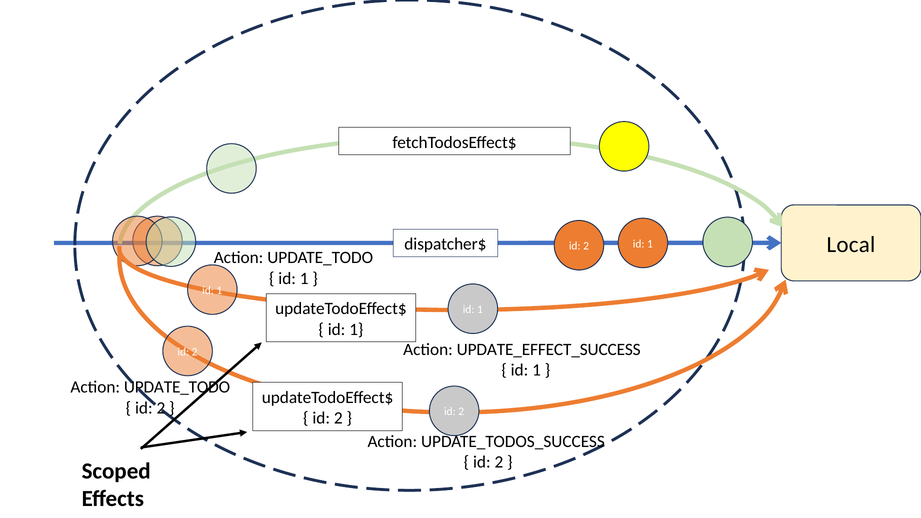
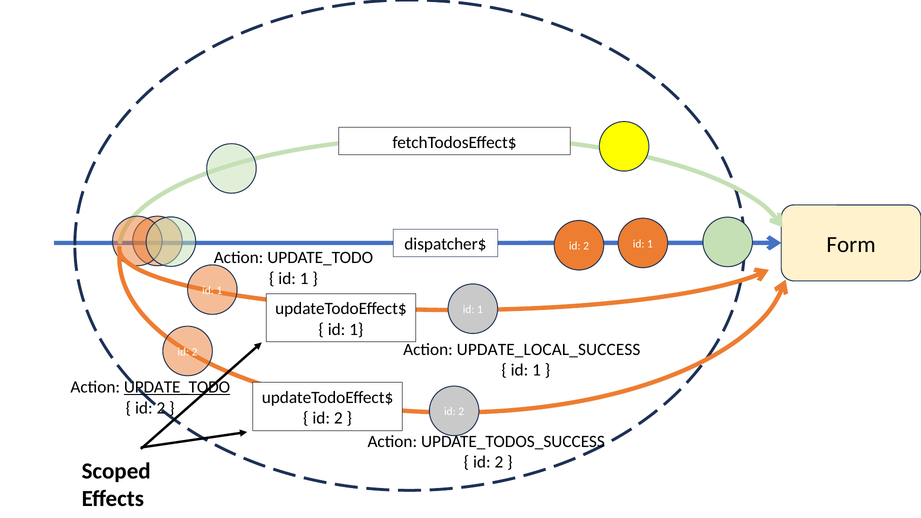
Local: Local -> Form (851, 245)
UPDATE_EFFECT_SUCCESS: UPDATE_EFFECT_SUCCESS -> UPDATE_LOCAL_SUCCESS (549, 350)
UPDATE_TODO underline: none -> present (177, 387)
